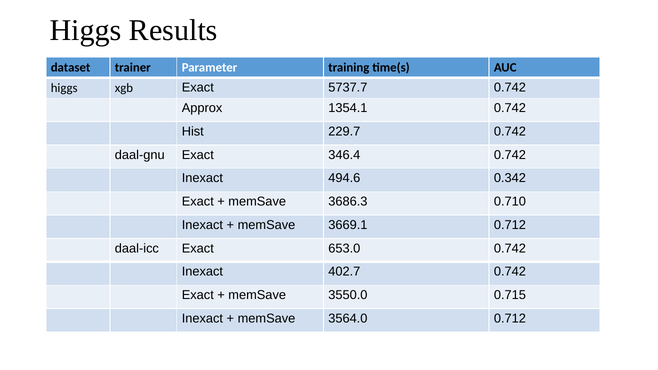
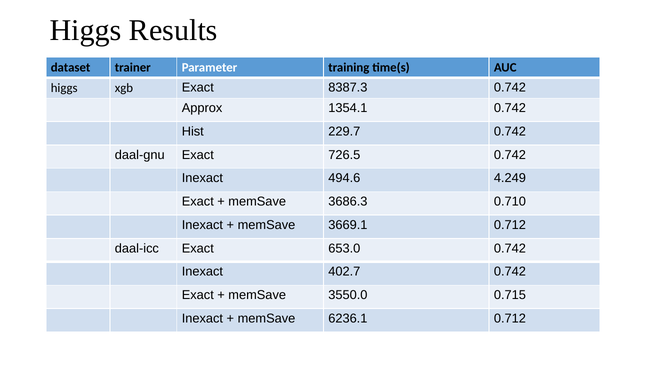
5737.7: 5737.7 -> 8387.3 (348, 88)
346.4: 346.4 -> 726.5 (344, 155)
0.342: 0.342 -> 4.249 (510, 178)
3564.0: 3564.0 -> 6236.1 (348, 318)
